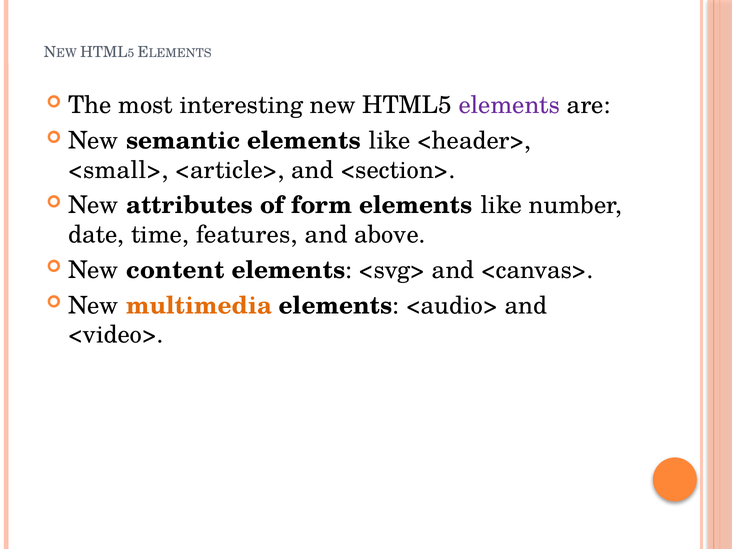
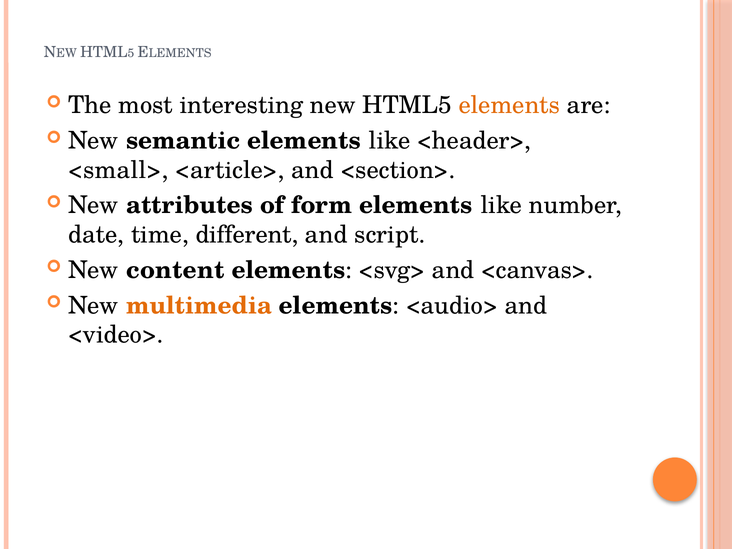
elements colour: purple -> orange (509, 105)
features: features -> different (247, 235)
above: above -> script (390, 235)
